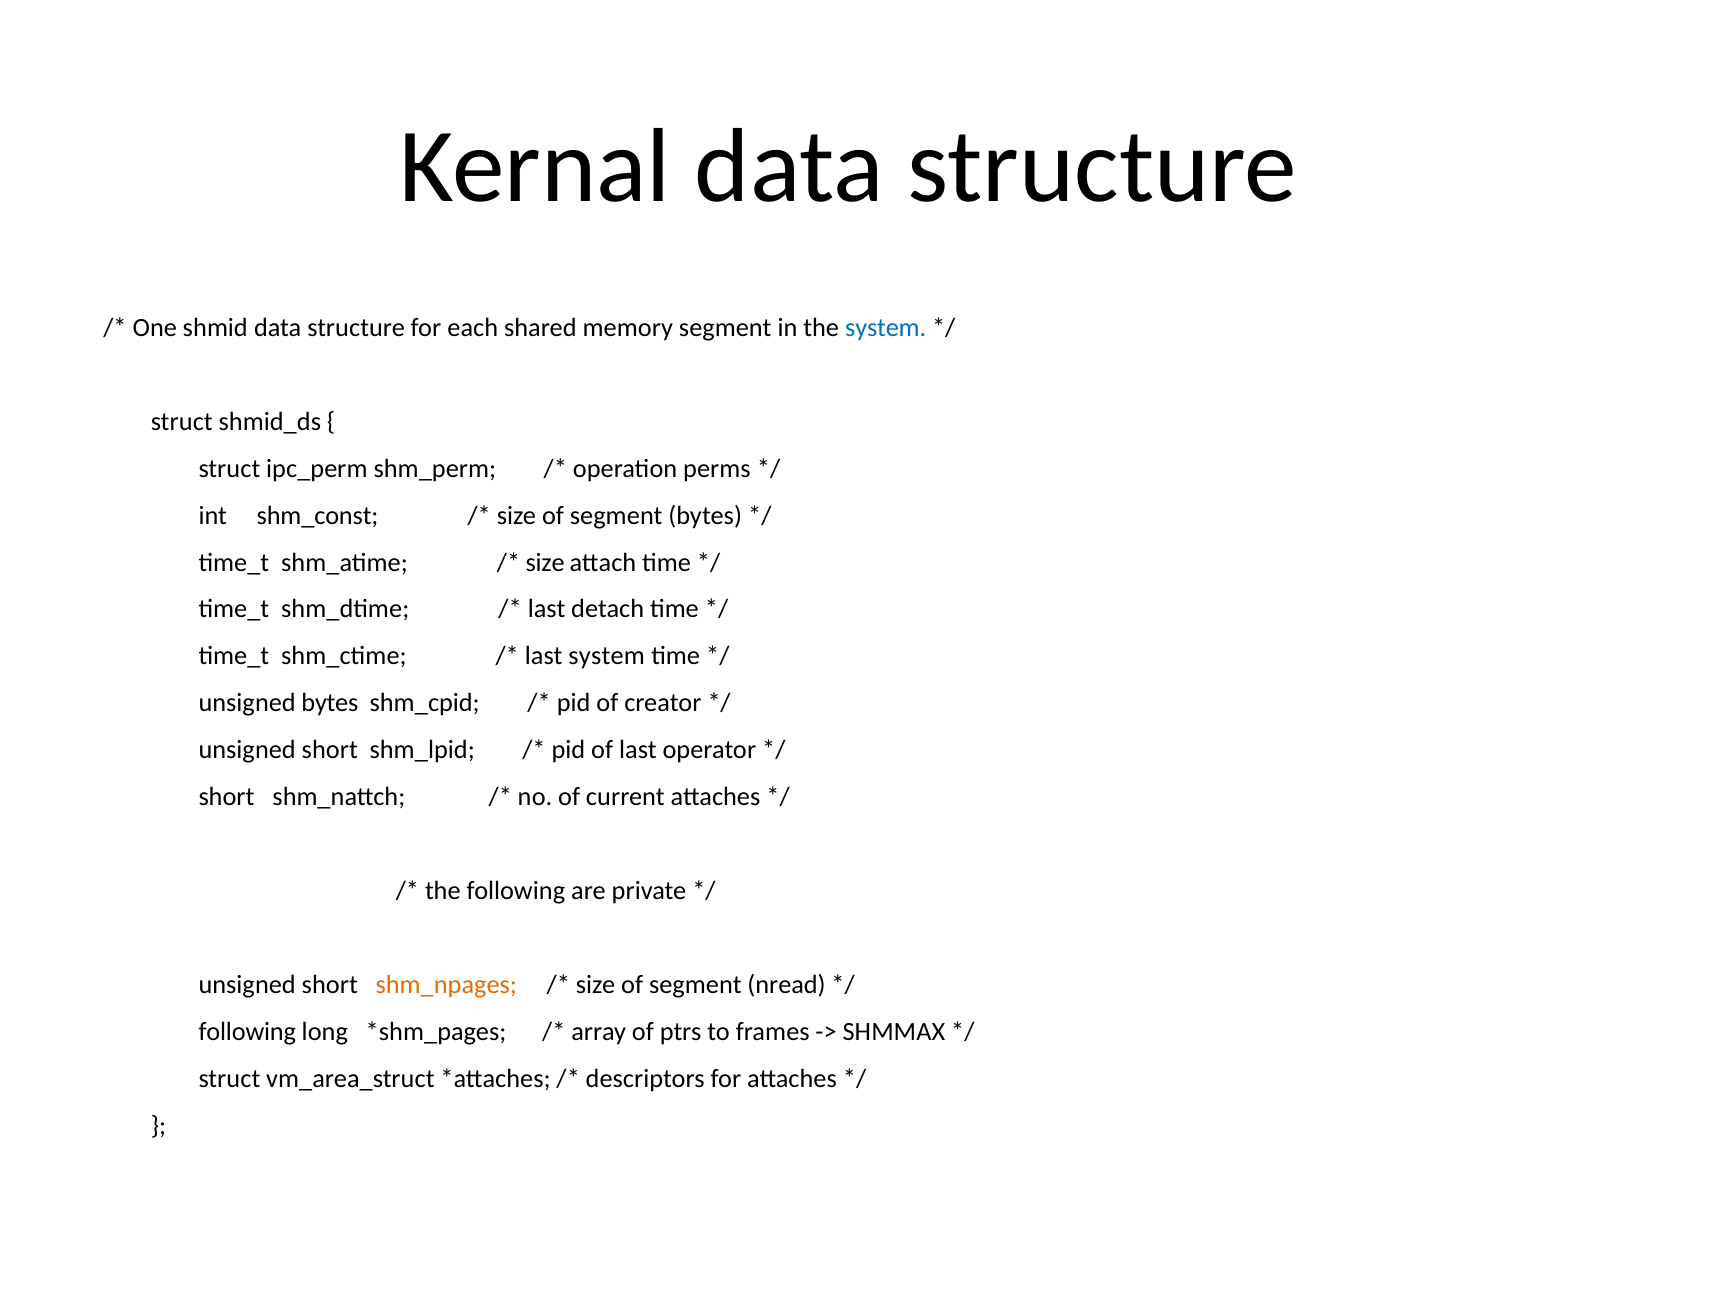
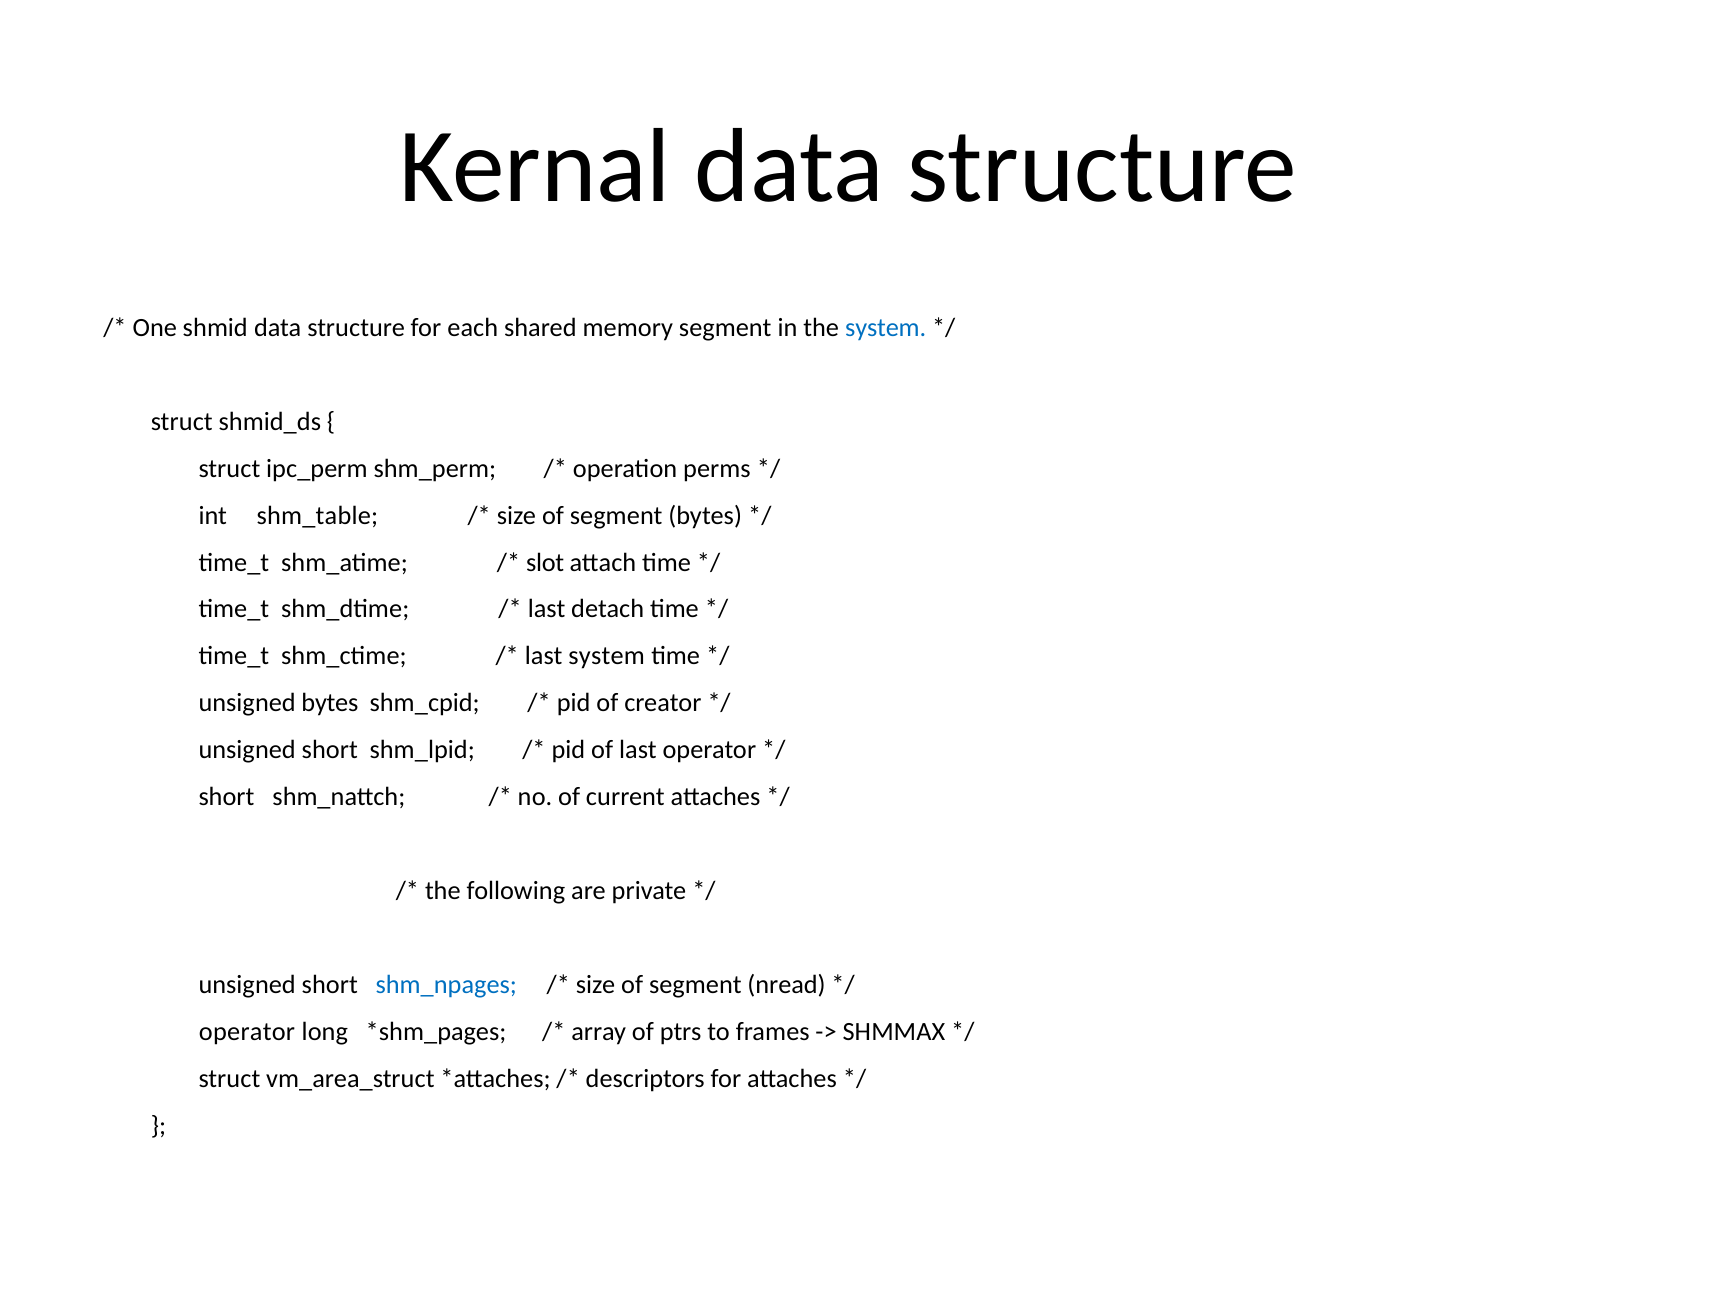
shm_const: shm_const -> shm_table (317, 515)
size: size -> slot (545, 562)
shm_npages colour: orange -> blue (446, 984)
following: following -> operator (247, 1031)
